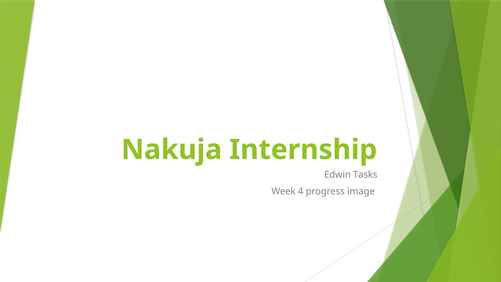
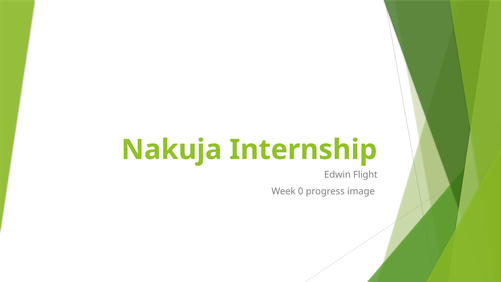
Tasks: Tasks -> Flight (365, 175)
4: 4 -> 0 (301, 191)
